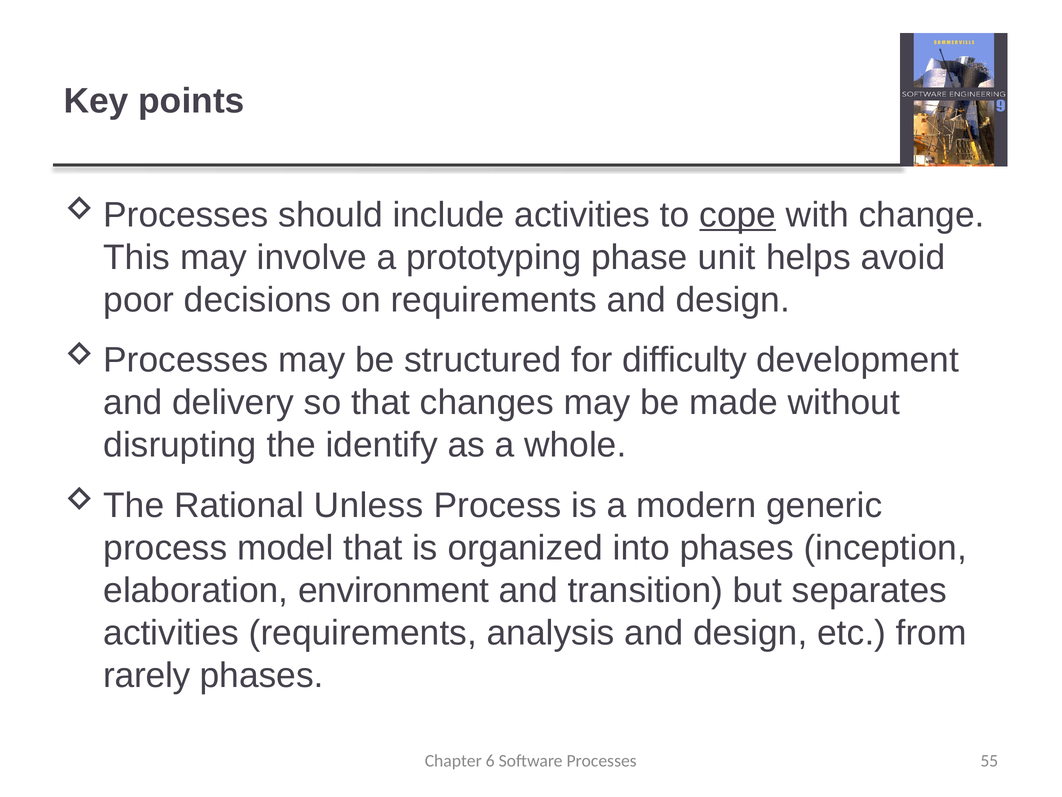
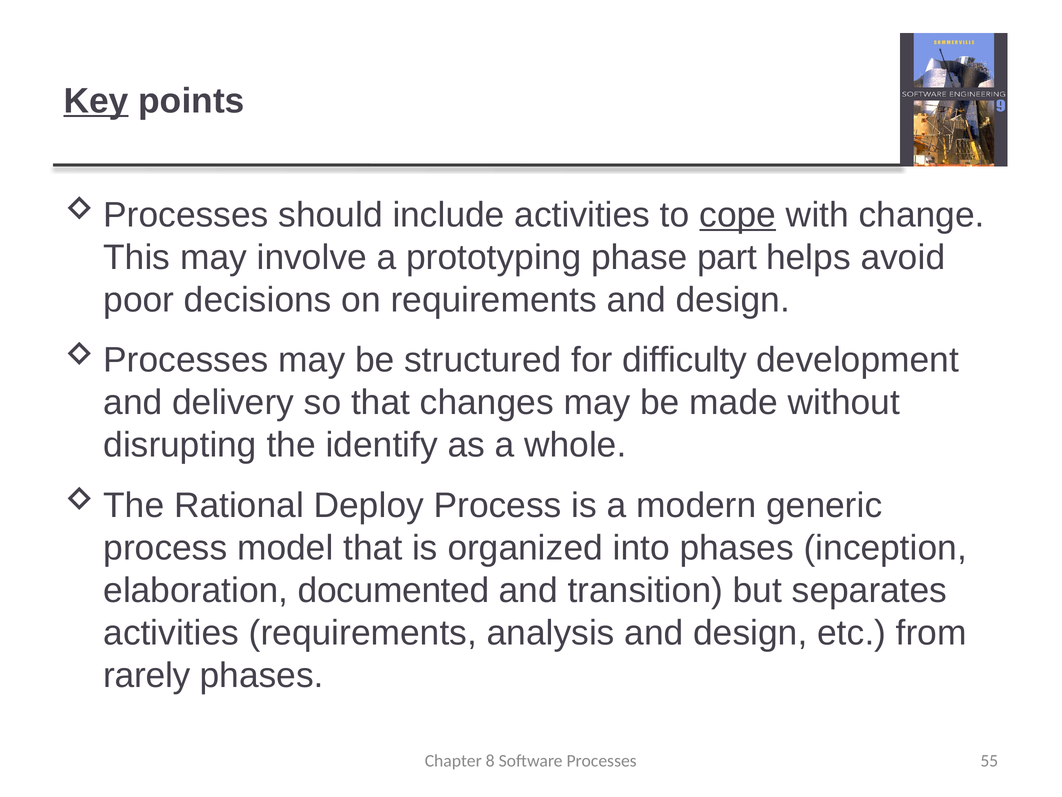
Key underline: none -> present (96, 101)
unit: unit -> part (727, 257)
Unless: Unless -> Deploy (369, 505)
environment: environment -> documented (394, 590)
6: 6 -> 8 (490, 761)
